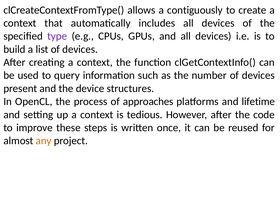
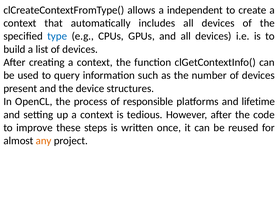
contiguously: contiguously -> independent (195, 10)
type colour: purple -> blue (57, 36)
approaches: approaches -> responsible (148, 102)
